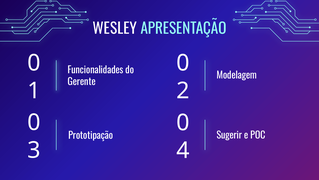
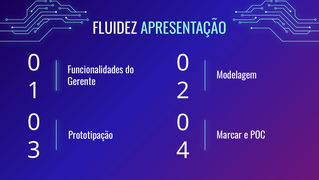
WESLEY: WESLEY -> FLUIDEZ (115, 29)
Sugerir: Sugerir -> Marcar (229, 135)
